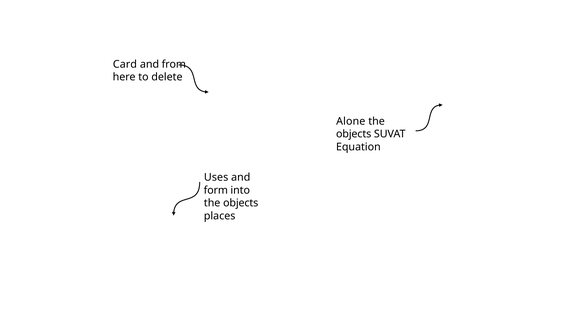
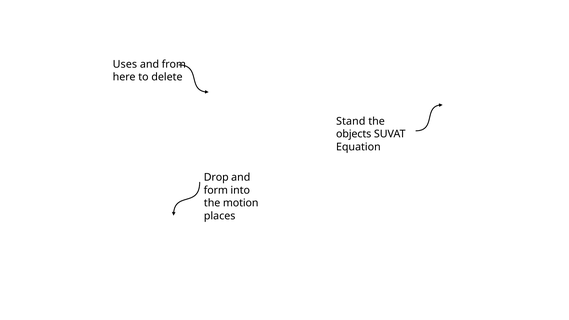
Card: Card -> Uses (125, 64)
Alone: Alone -> Stand (351, 121)
Uses: Uses -> Drop (216, 177)
objects: objects -> motion (241, 203)
